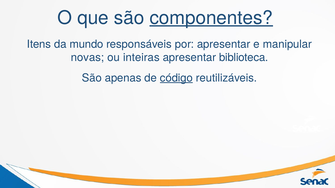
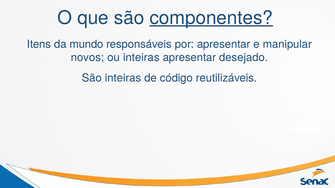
novas: novas -> novos (88, 58)
biblioteca: biblioteca -> desejado (244, 58)
São apenas: apenas -> inteiras (123, 78)
código underline: present -> none (176, 78)
